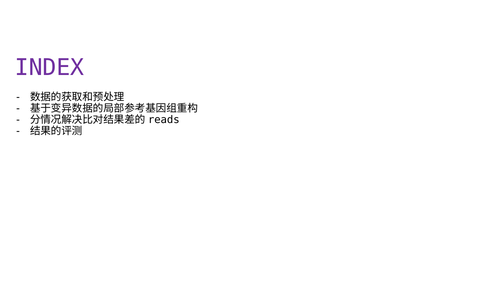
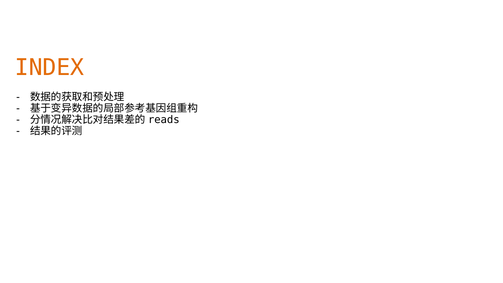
INDEX colour: purple -> orange (50, 68)
